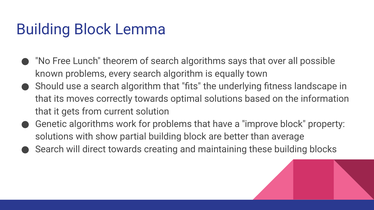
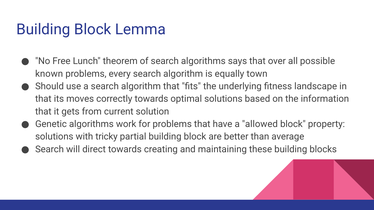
improve: improve -> allowed (260, 124)
show: show -> tricky (107, 137)
